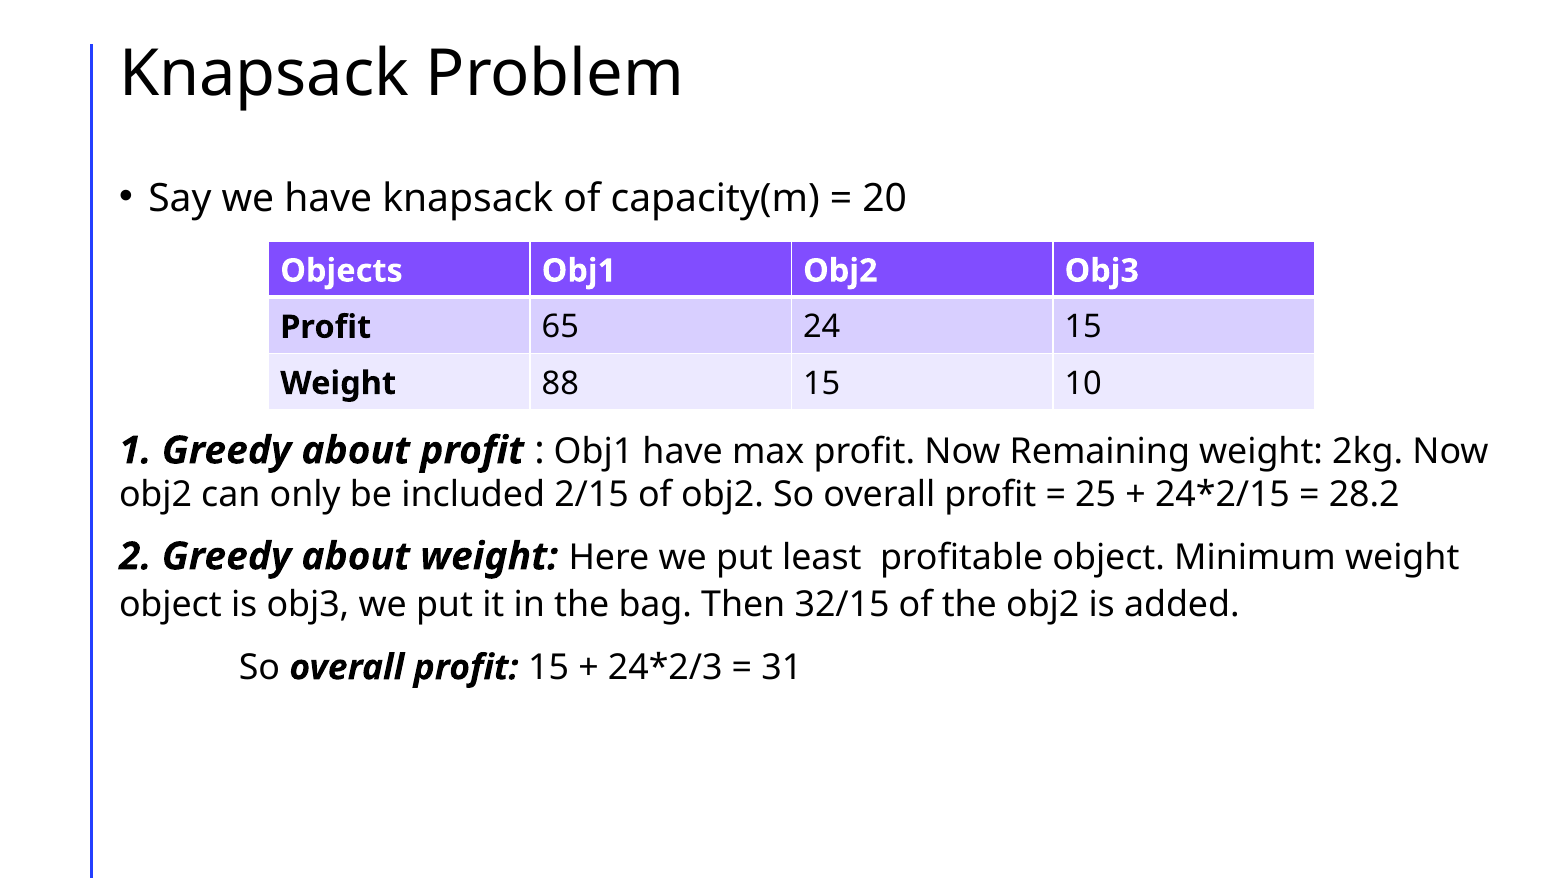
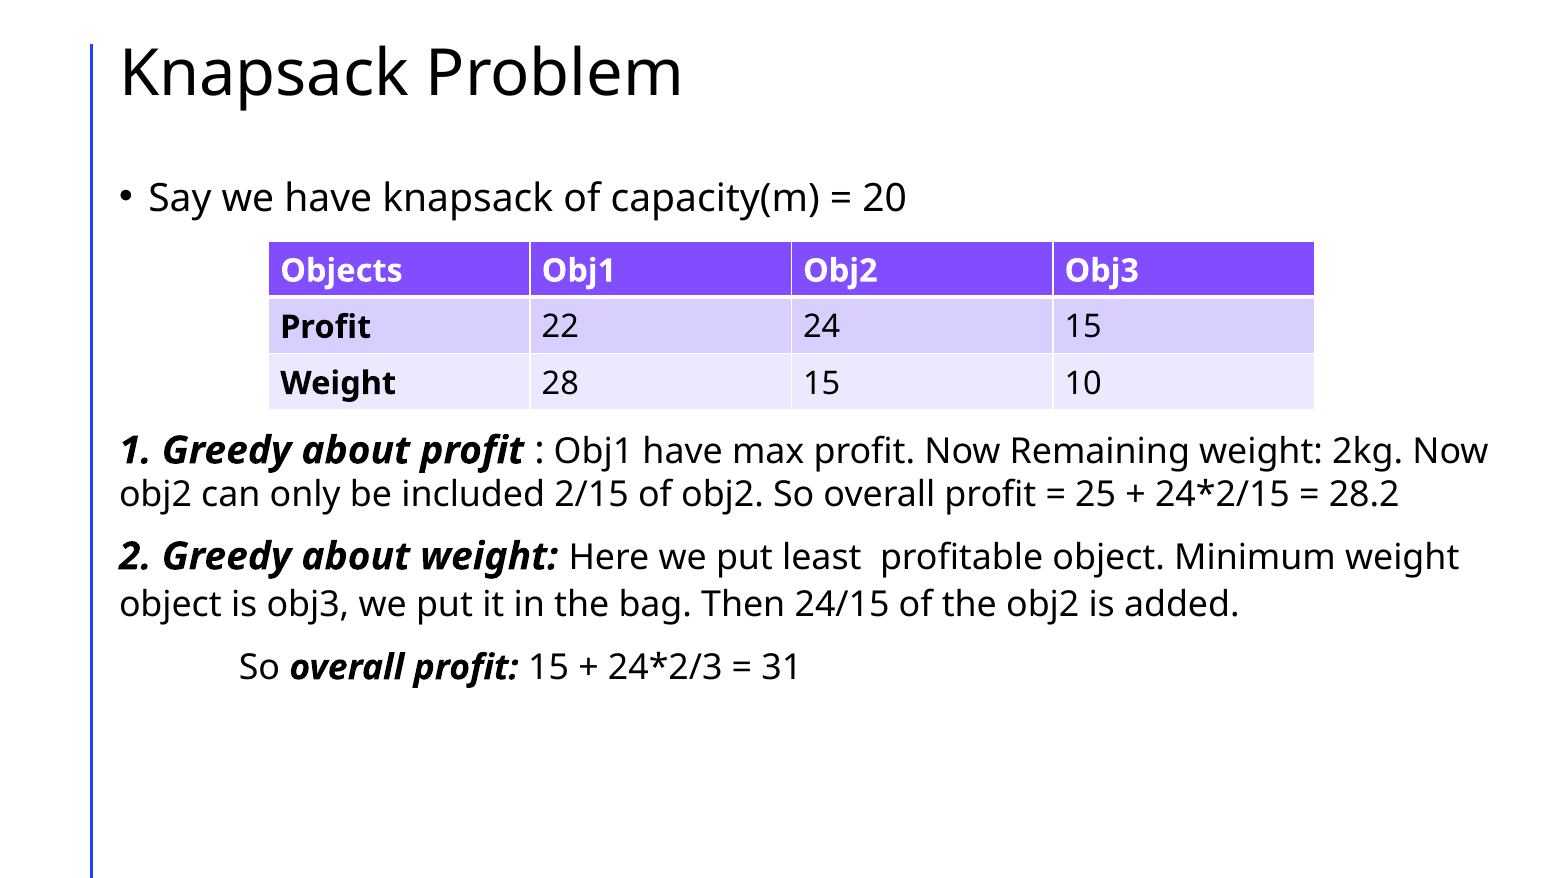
65: 65 -> 22 (560, 327)
88: 88 -> 28 (560, 383)
32/15: 32/15 -> 24/15 (842, 604)
